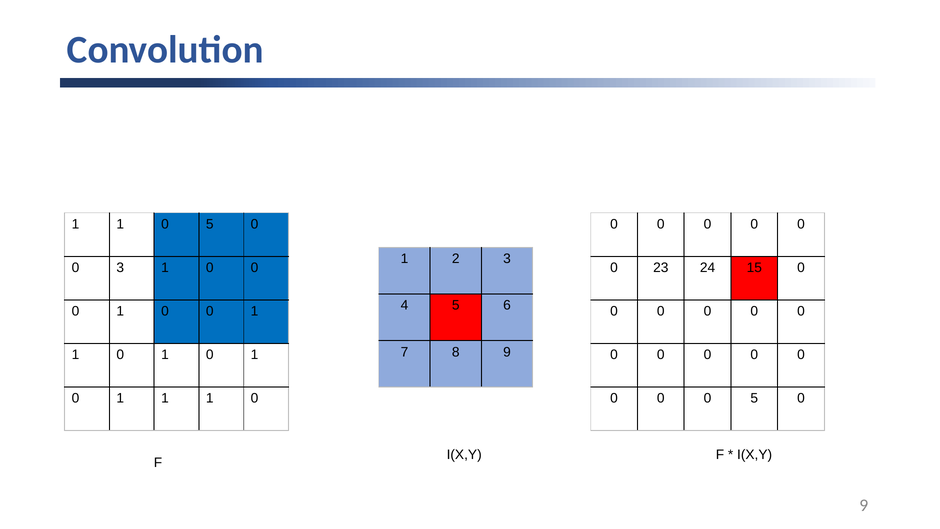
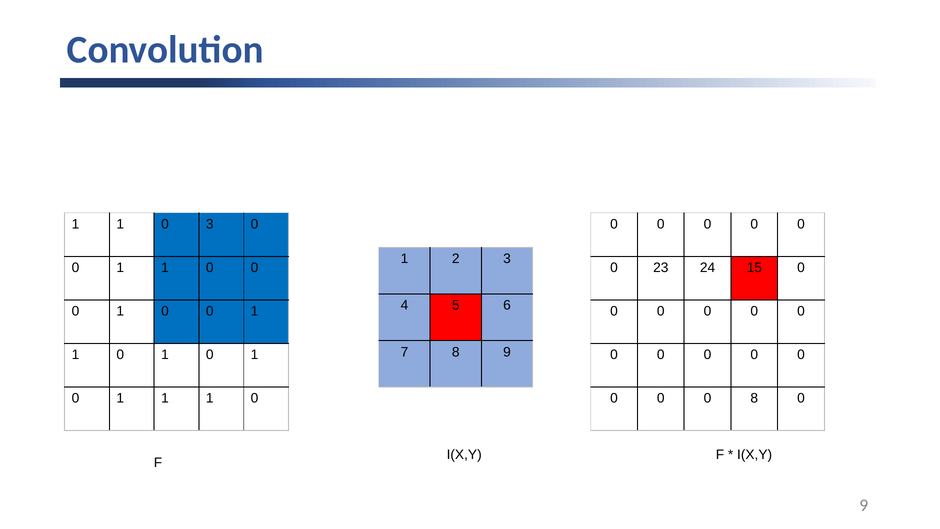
1 0 5: 5 -> 3 (210, 224)
3: 3 -> 1 (120, 268)
0 0 5: 5 -> 8 (754, 398)
